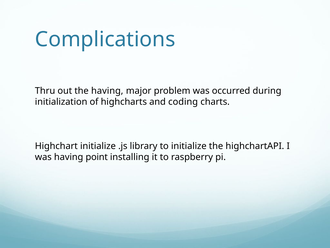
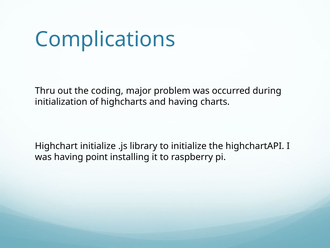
the having: having -> coding (107, 91)
and coding: coding -> having (183, 102)
